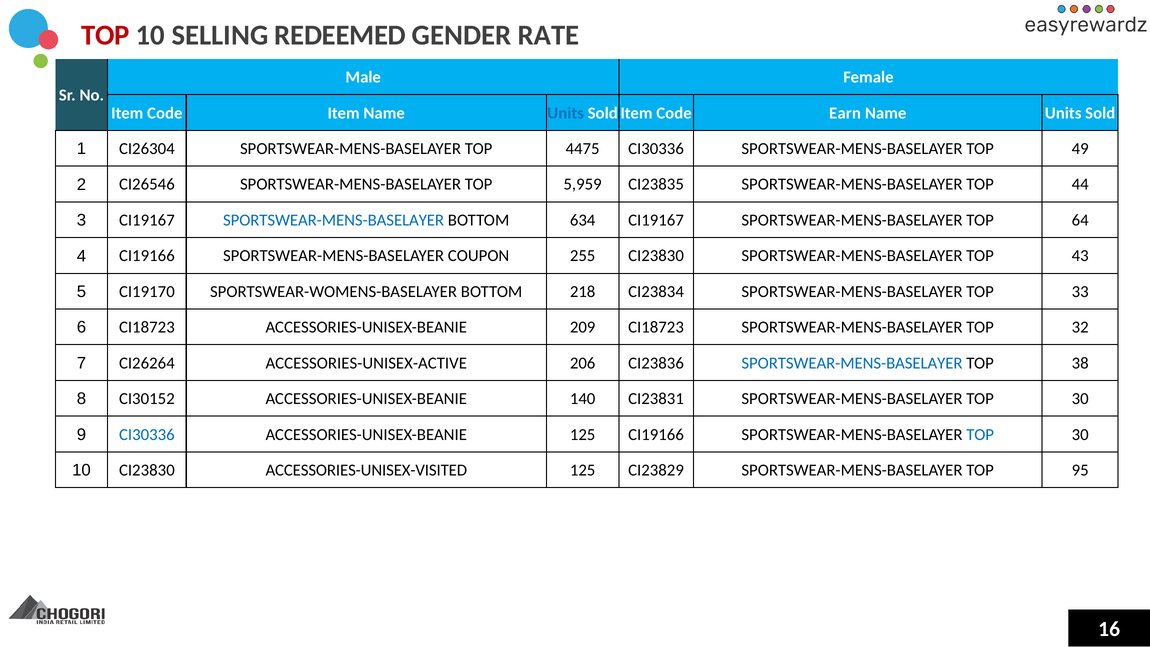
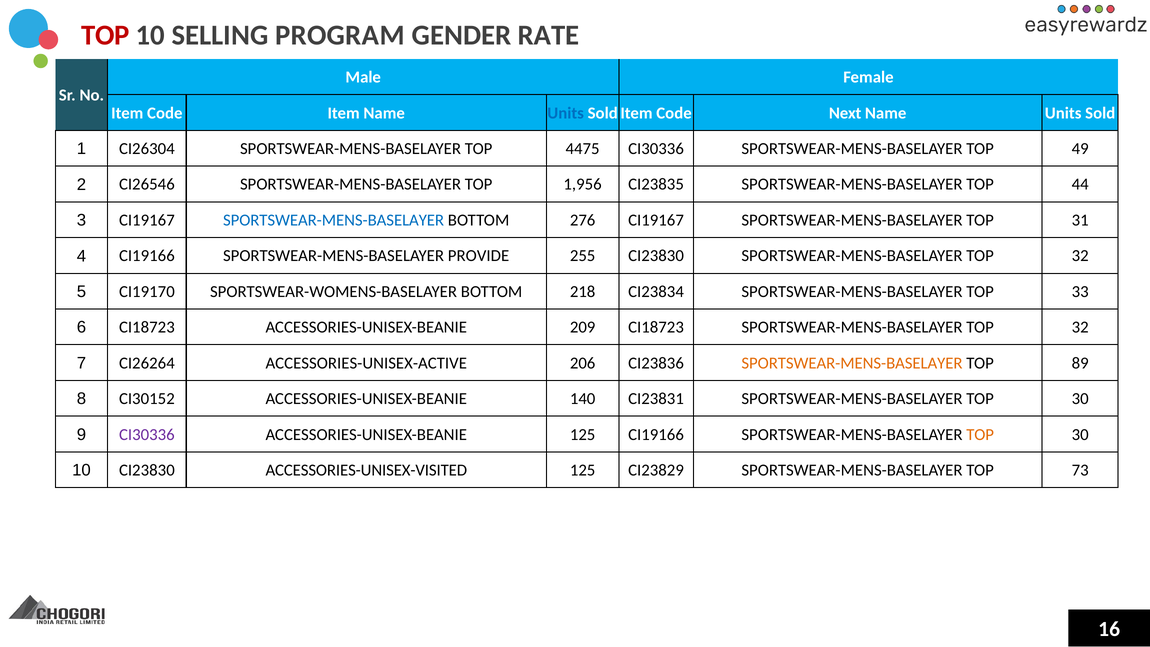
REDEEMED: REDEEMED -> PROGRAM (340, 35)
Earn: Earn -> Next (845, 113)
5,959: 5,959 -> 1,956 (583, 184)
634: 634 -> 276 (583, 220)
64: 64 -> 31 (1080, 220)
COUPON: COUPON -> PROVIDE (479, 256)
CI23830 SPORTSWEAR-MENS-BASELAYER TOP 43: 43 -> 32 (1080, 256)
SPORTSWEAR-MENS-BASELAYER colour: blue -> orange (852, 363)
38: 38 -> 89 (1080, 363)
CI30336 colour: blue -> purple (147, 434)
TOP colour: blue -> orange (980, 434)
95: 95 -> 73 (1080, 470)
